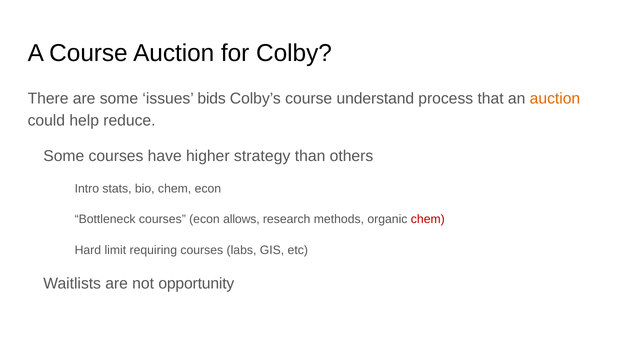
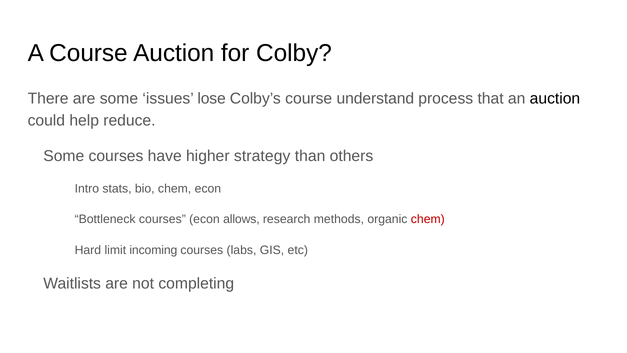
bids: bids -> lose (212, 99)
auction colour: orange -> black (555, 99)
requiring: requiring -> incoming (153, 250)
opportunity: opportunity -> completing (196, 284)
